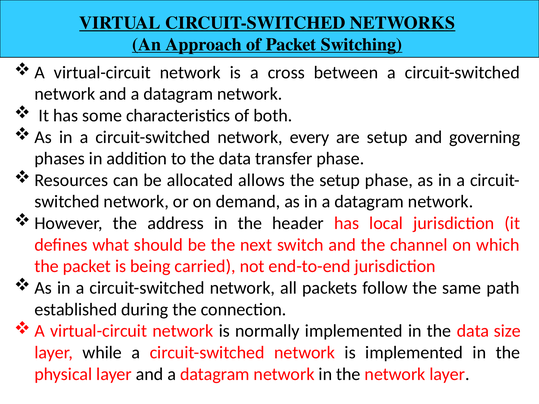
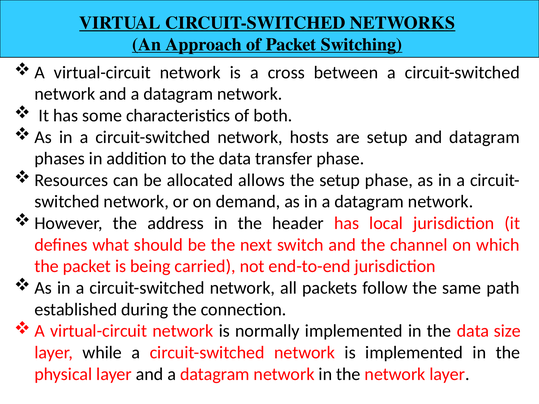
every: every -> hosts (309, 137)
and governing: governing -> datagram (485, 137)
